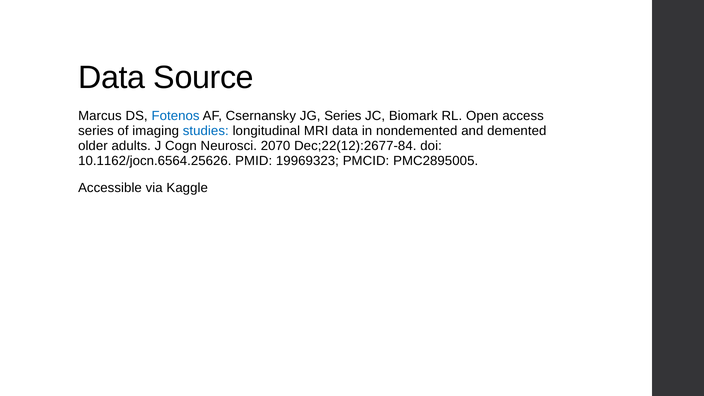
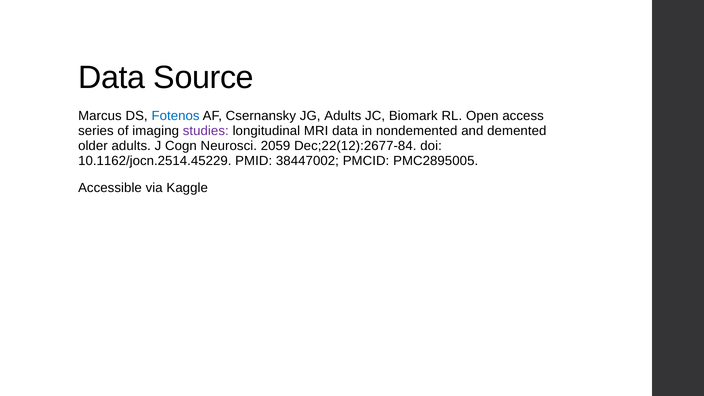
JG Series: Series -> Adults (343, 116)
studies colour: blue -> purple (206, 131)
2070: 2070 -> 2059 (276, 146)
10.1162/jocn.6564.25626: 10.1162/jocn.6564.25626 -> 10.1162/jocn.2514.45229 (155, 161)
19969323: 19969323 -> 38447002 (307, 161)
